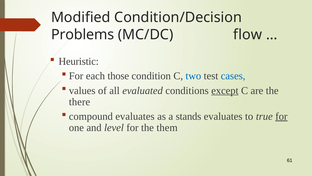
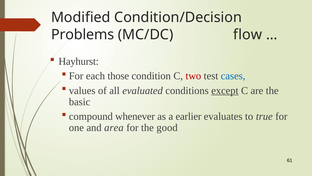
Heuristic: Heuristic -> Hayhurst (79, 61)
two colour: blue -> red (193, 76)
there: there -> basic (80, 102)
evaluates: evaluates -> whenever (135, 116)
stands: stands -> earlier (189, 116)
for underline: present -> none (281, 116)
level: level -> area (114, 127)
them: them -> good (167, 127)
